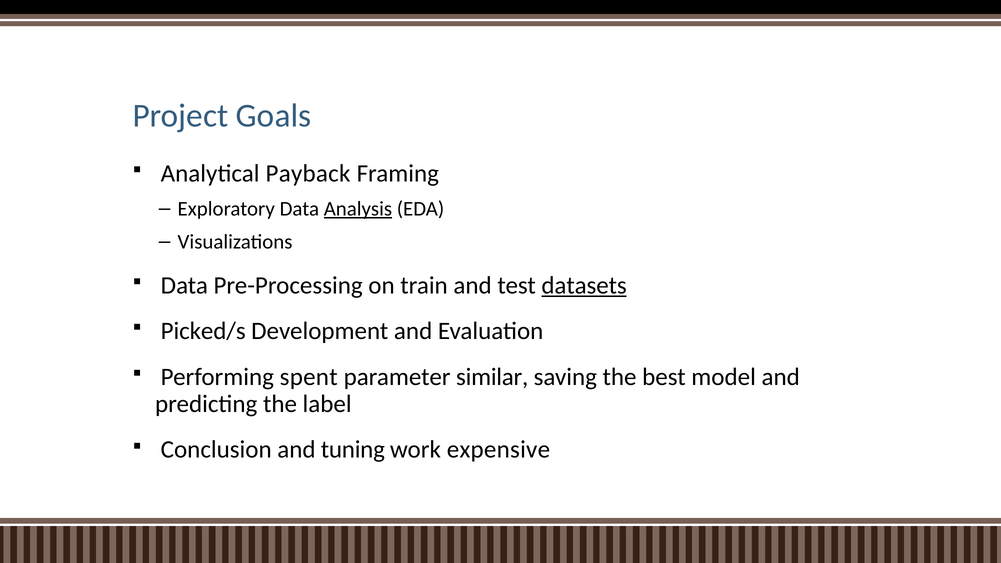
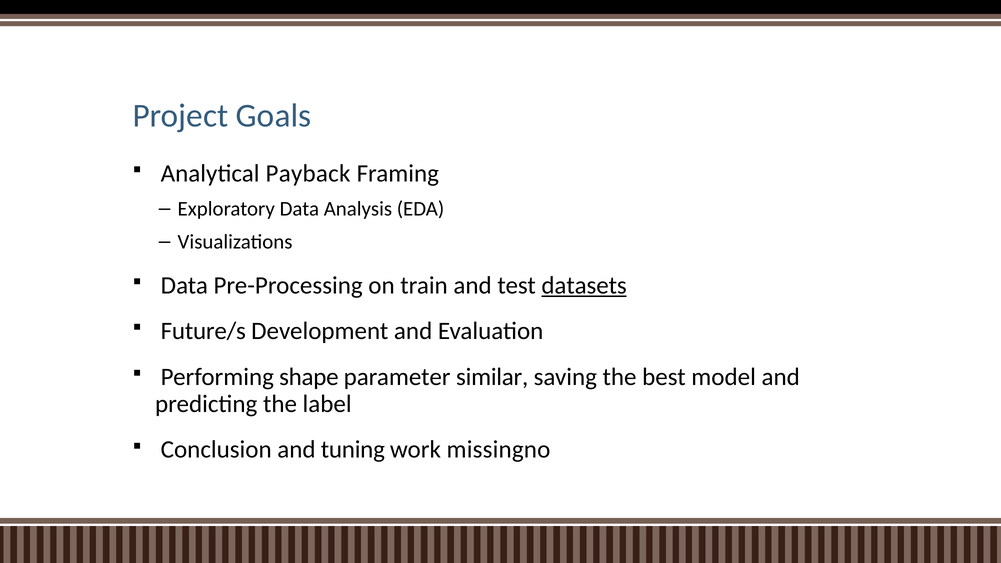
Analysis underline: present -> none (358, 209)
Picked/s: Picked/s -> Future/s (203, 331)
spent: spent -> shape (309, 377)
expensive: expensive -> missingno (498, 450)
